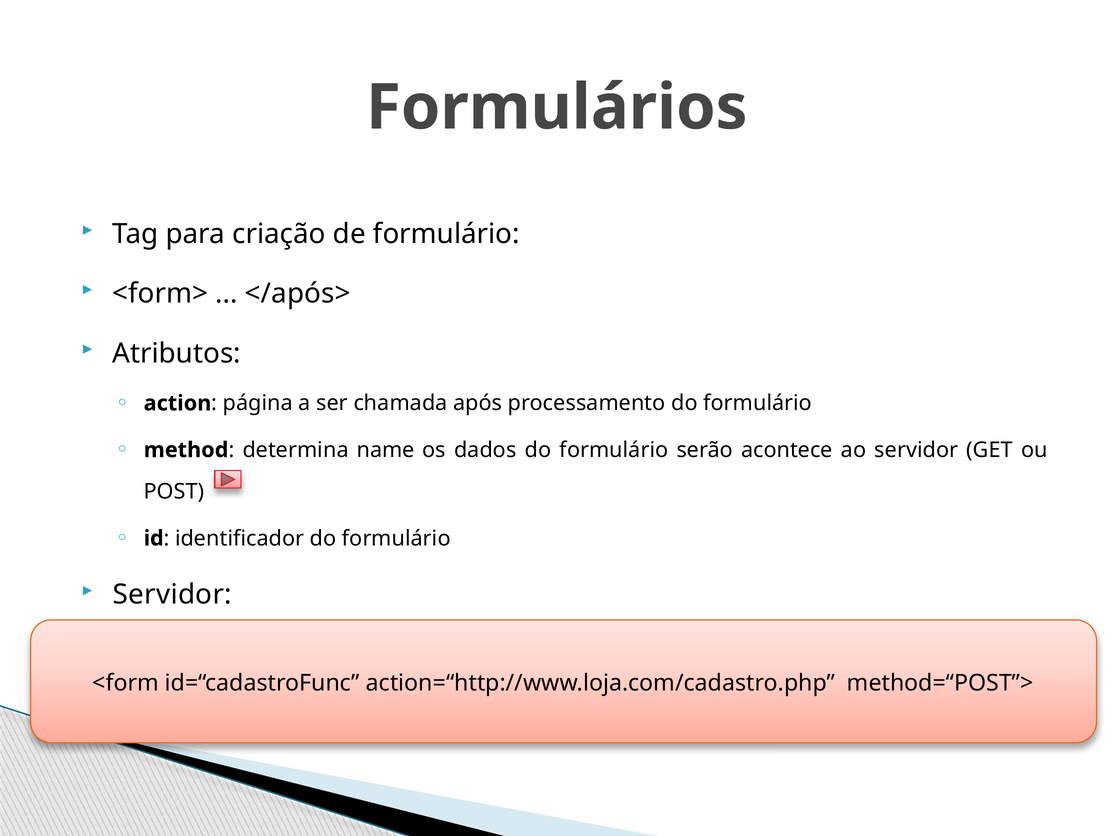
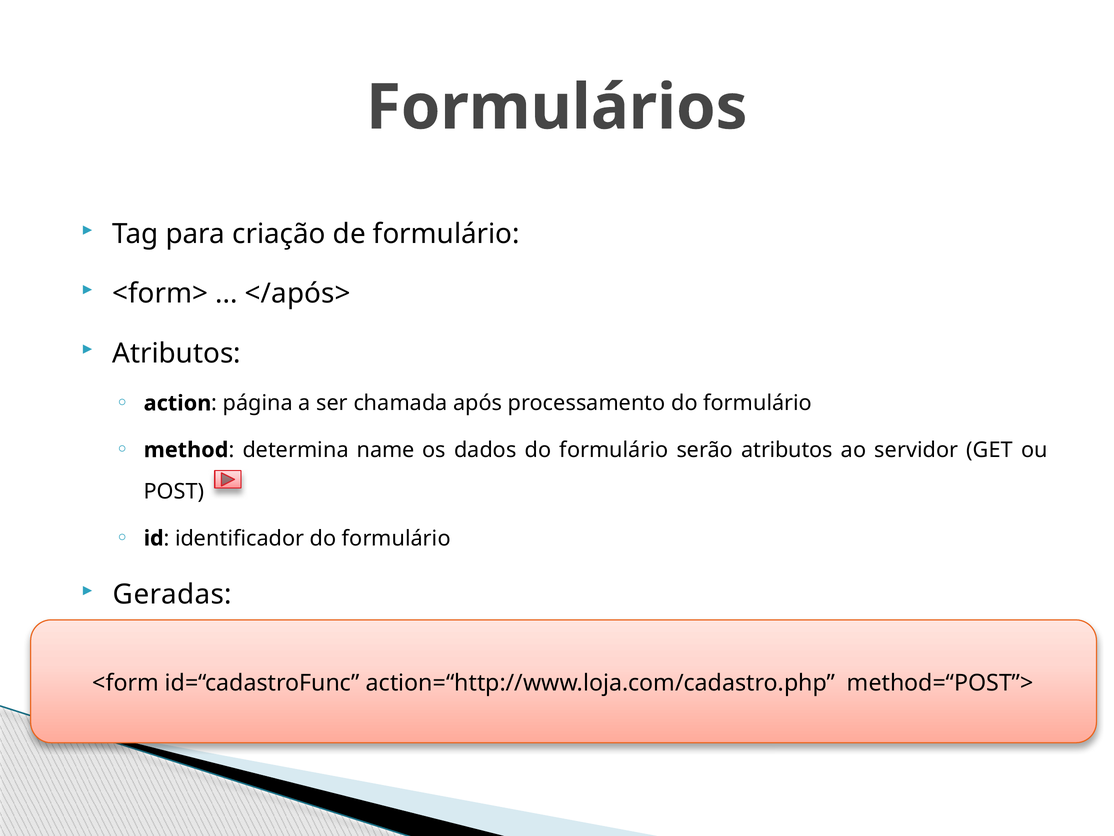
serão acontece: acontece -> atributos (787, 450)
Servidor: Servidor -> Geradas (172, 594)
